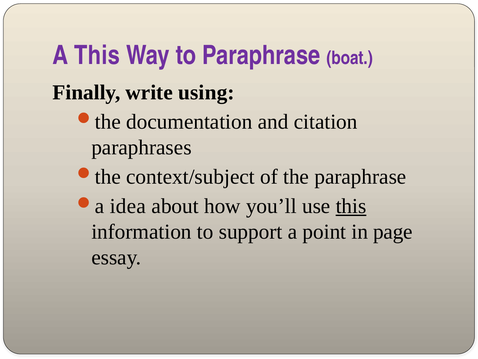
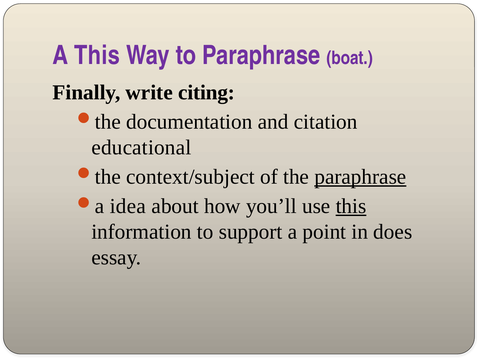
using: using -> citing (207, 92)
paraphrases: paraphrases -> educational (141, 147)
paraphrase underline: none -> present (360, 177)
page: page -> does (393, 231)
